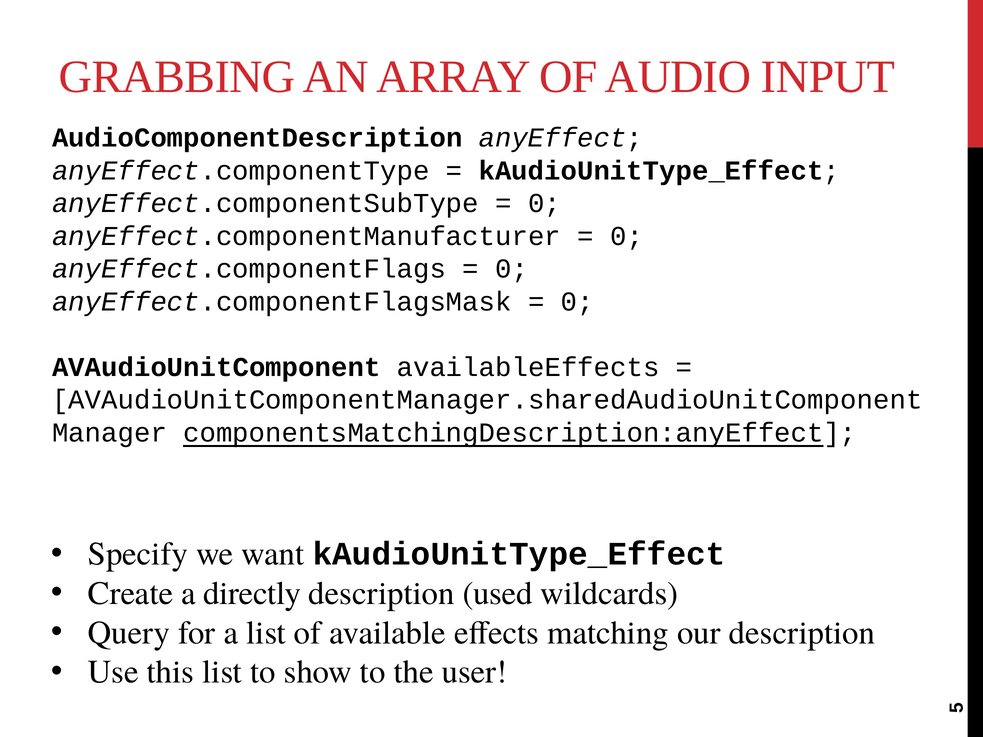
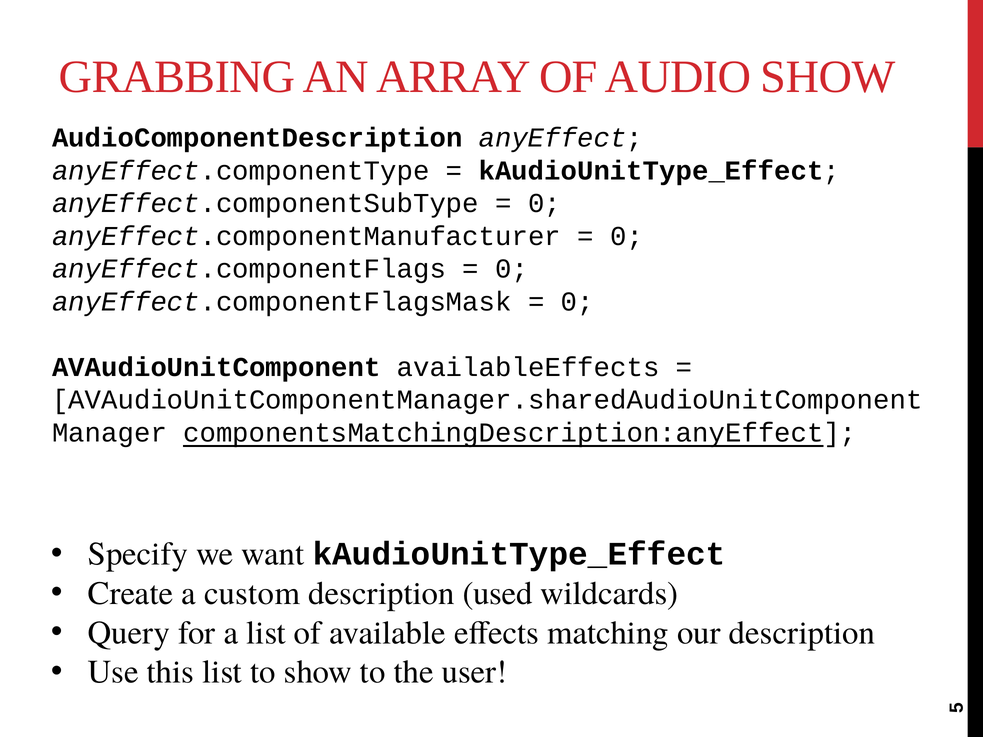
AUDIO INPUT: INPUT -> SHOW (828, 77)
directly: directly -> custom (252, 594)
